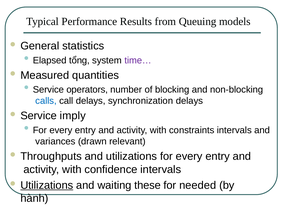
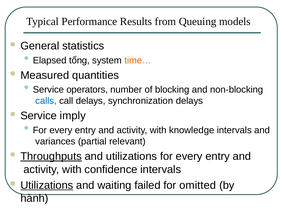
time… colour: purple -> orange (138, 60)
constraints: constraints -> knowledge (192, 130)
drawn: drawn -> partial (92, 142)
Throughputs underline: none -> present (51, 157)
these: these -> failed (147, 186)
needed: needed -> omitted (198, 186)
